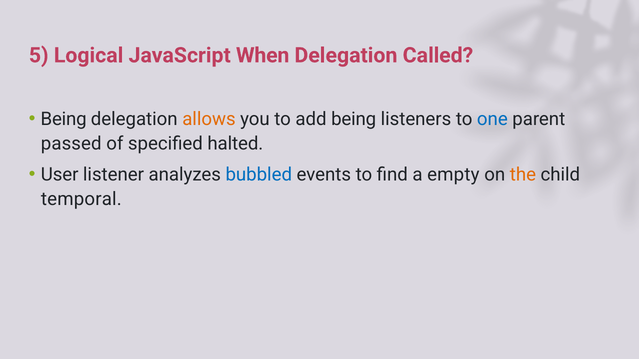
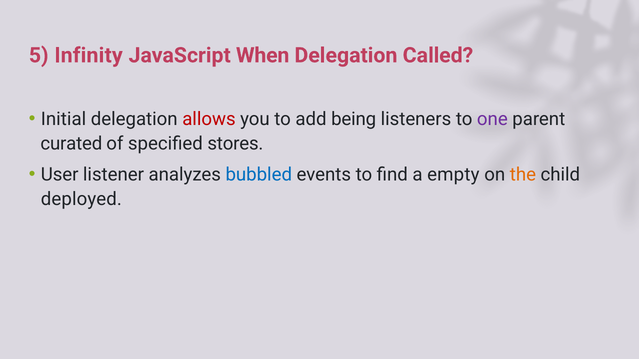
Logical: Logical -> Infinity (88, 55)
Being: Being -> Initial (64, 119)
allows colour: orange -> red (209, 119)
one colour: blue -> purple (492, 119)
passed: passed -> curated (71, 144)
halted: halted -> stores (235, 144)
temporal: temporal -> deployed (81, 200)
